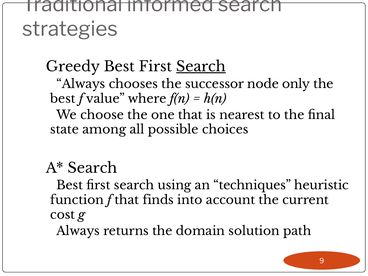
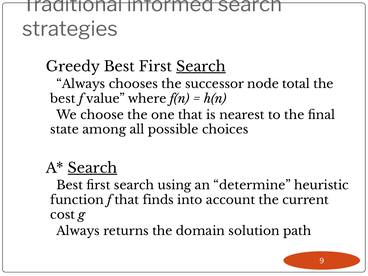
only: only -> total (296, 84)
Search underline: none -> present (93, 168)
techniques: techniques -> determine (252, 185)
